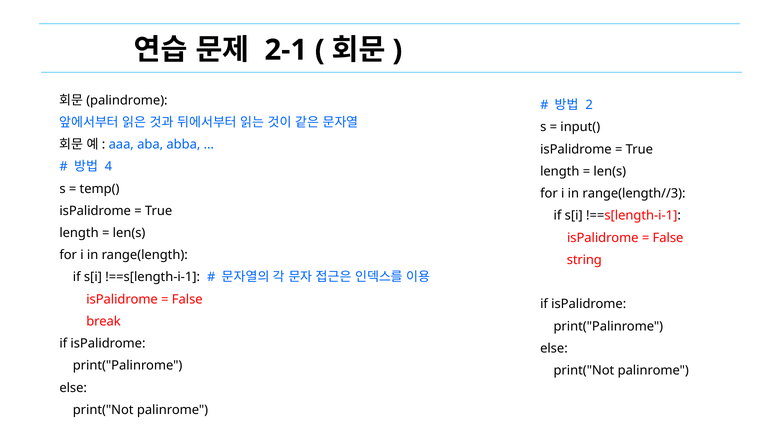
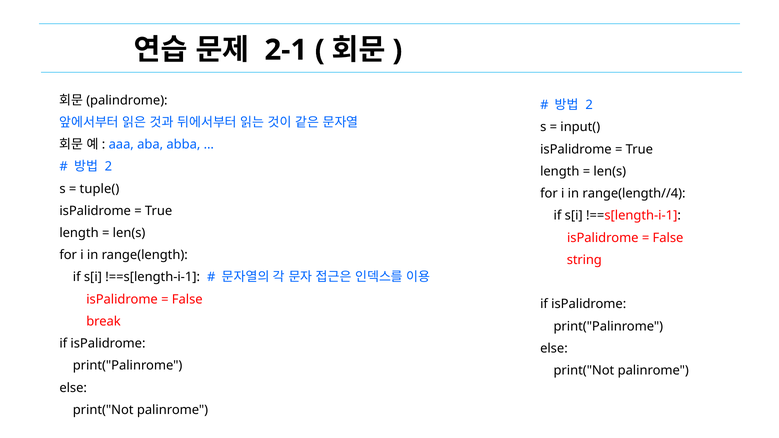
4: 4 -> 2 (108, 167)
temp(: temp( -> tuple( (99, 189)
range(length//3: range(length//3 -> range(length//4 (634, 194)
